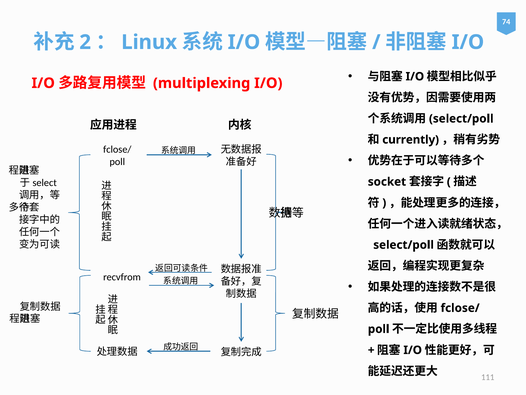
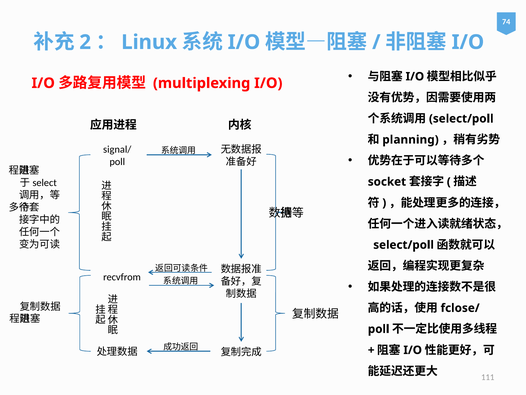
currently: currently -> planning (411, 140)
fclose/: fclose/ -> signal/ (117, 149)
